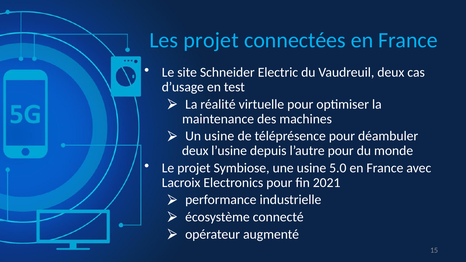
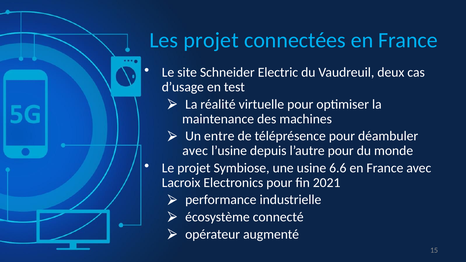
Un usine: usine -> entre (219, 136)
deux: deux -> avec (195, 151)
5.0: 5.0 -> 6.6 (338, 168)
